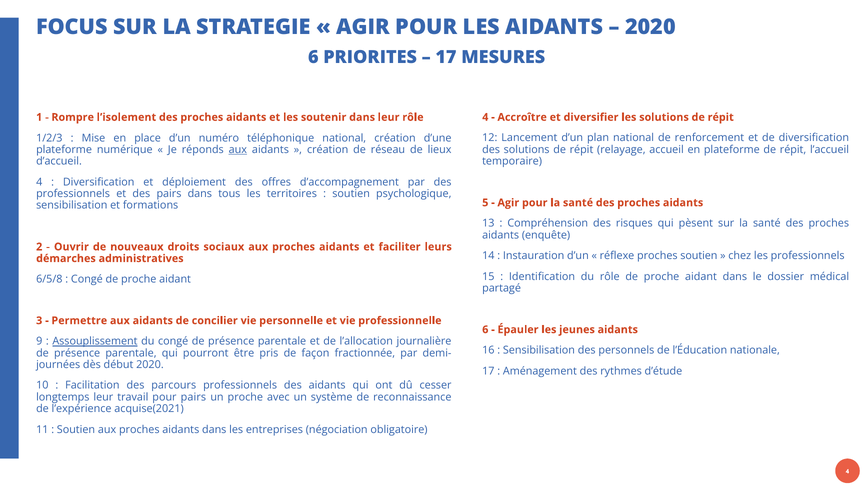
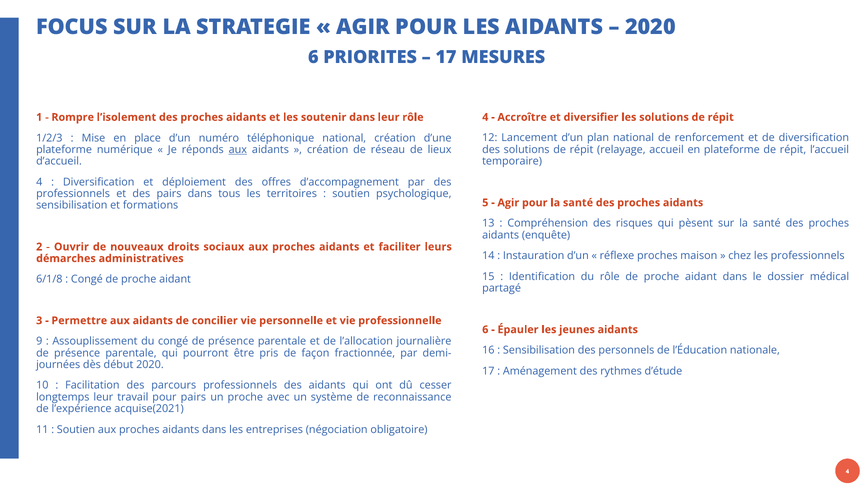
proches soutien: soutien -> maison (699, 256)
6/5/8: 6/5/8 -> 6/1/8 (49, 279)
Assouplissement underline: present -> none (95, 341)
